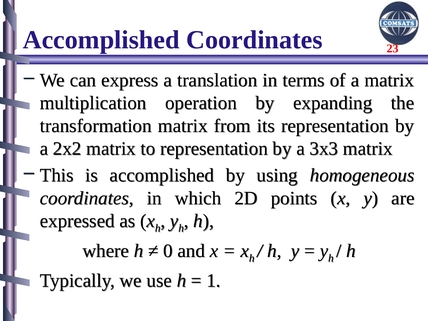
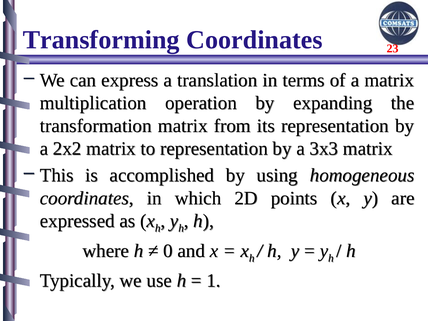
Accomplished: Accomplished -> Transforming (101, 40)
